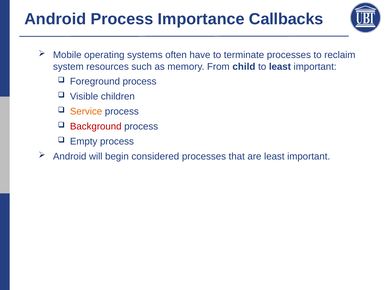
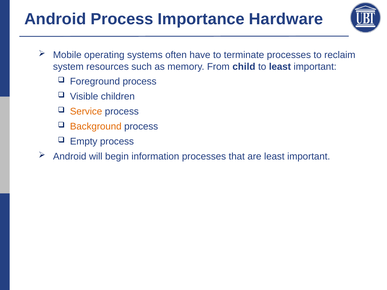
Callbacks: Callbacks -> Hardware (286, 19)
Background colour: red -> orange (96, 127)
considered: considered -> information (155, 157)
